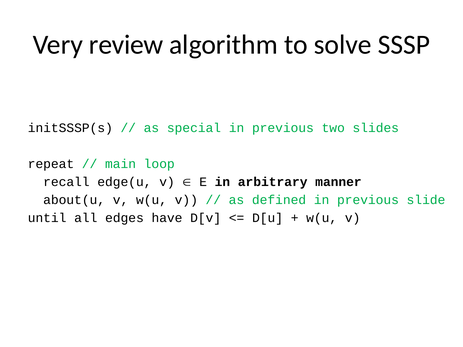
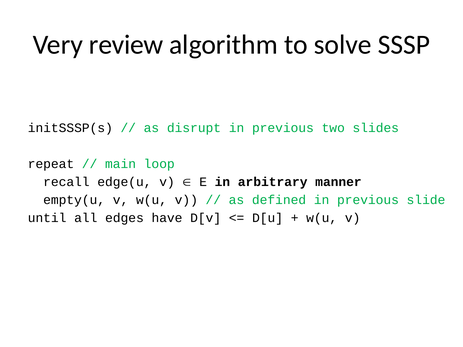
special: special -> disrupt (194, 128)
about(u: about(u -> empty(u (74, 200)
